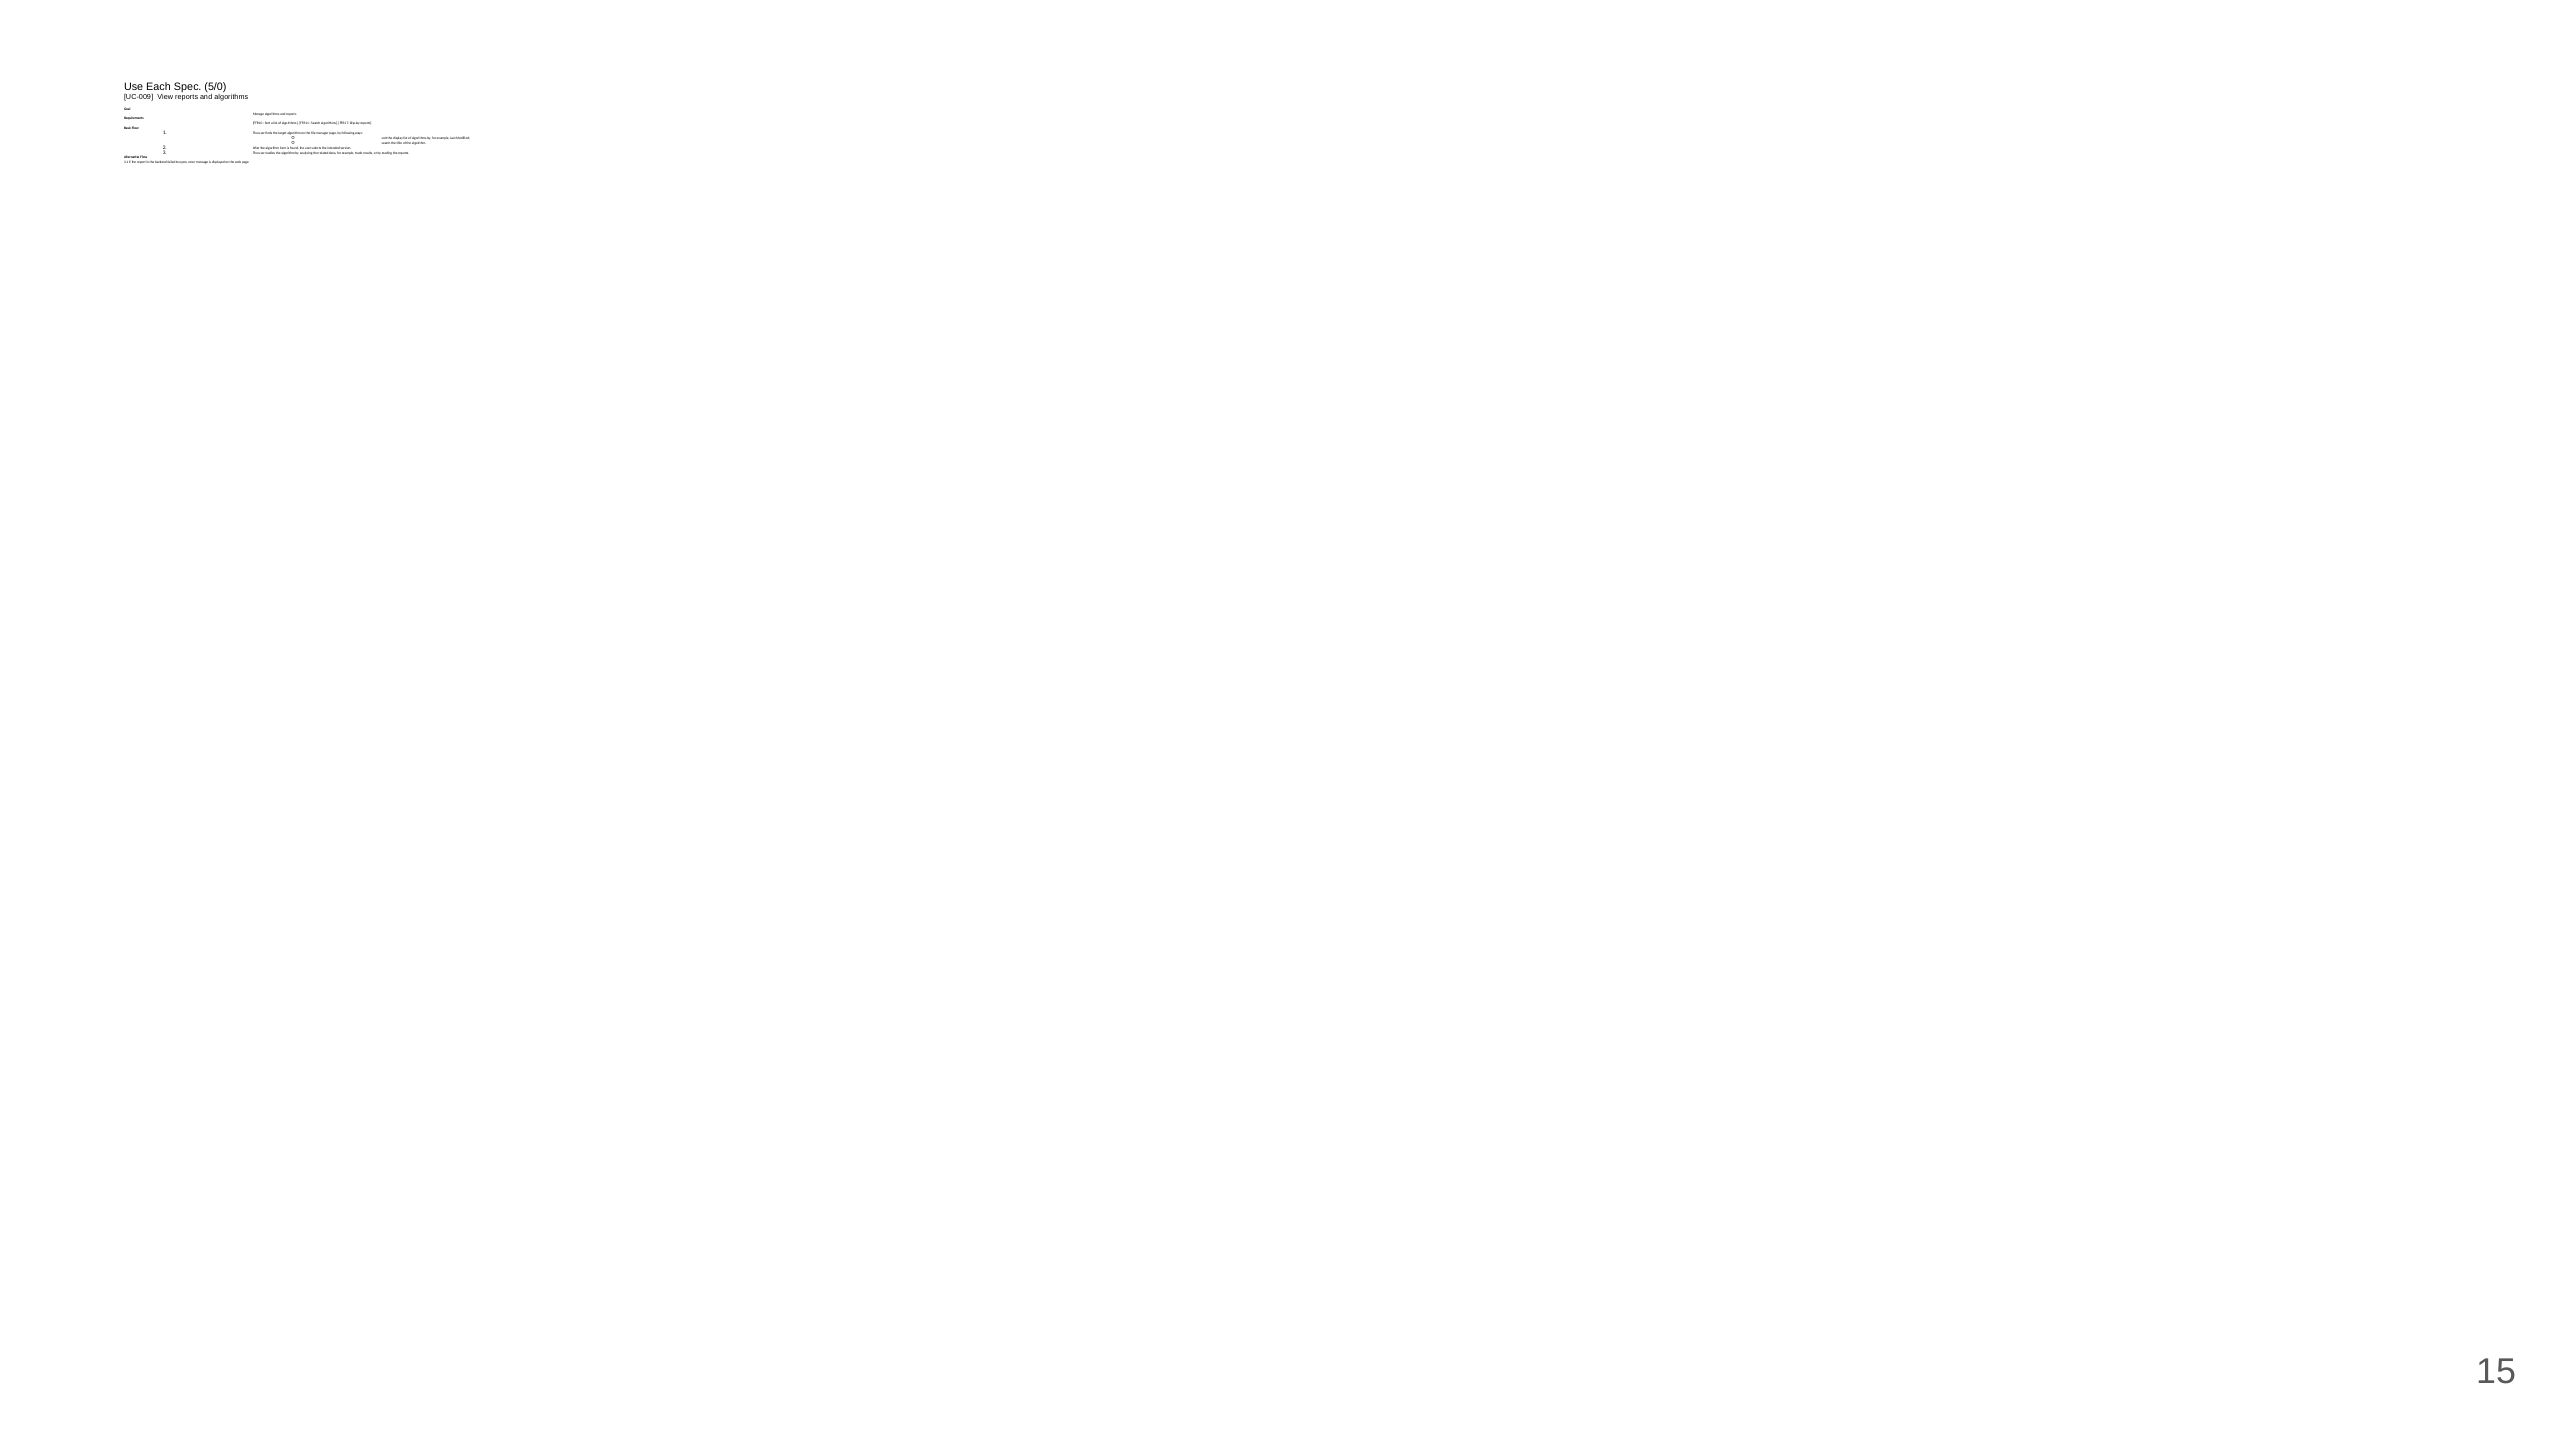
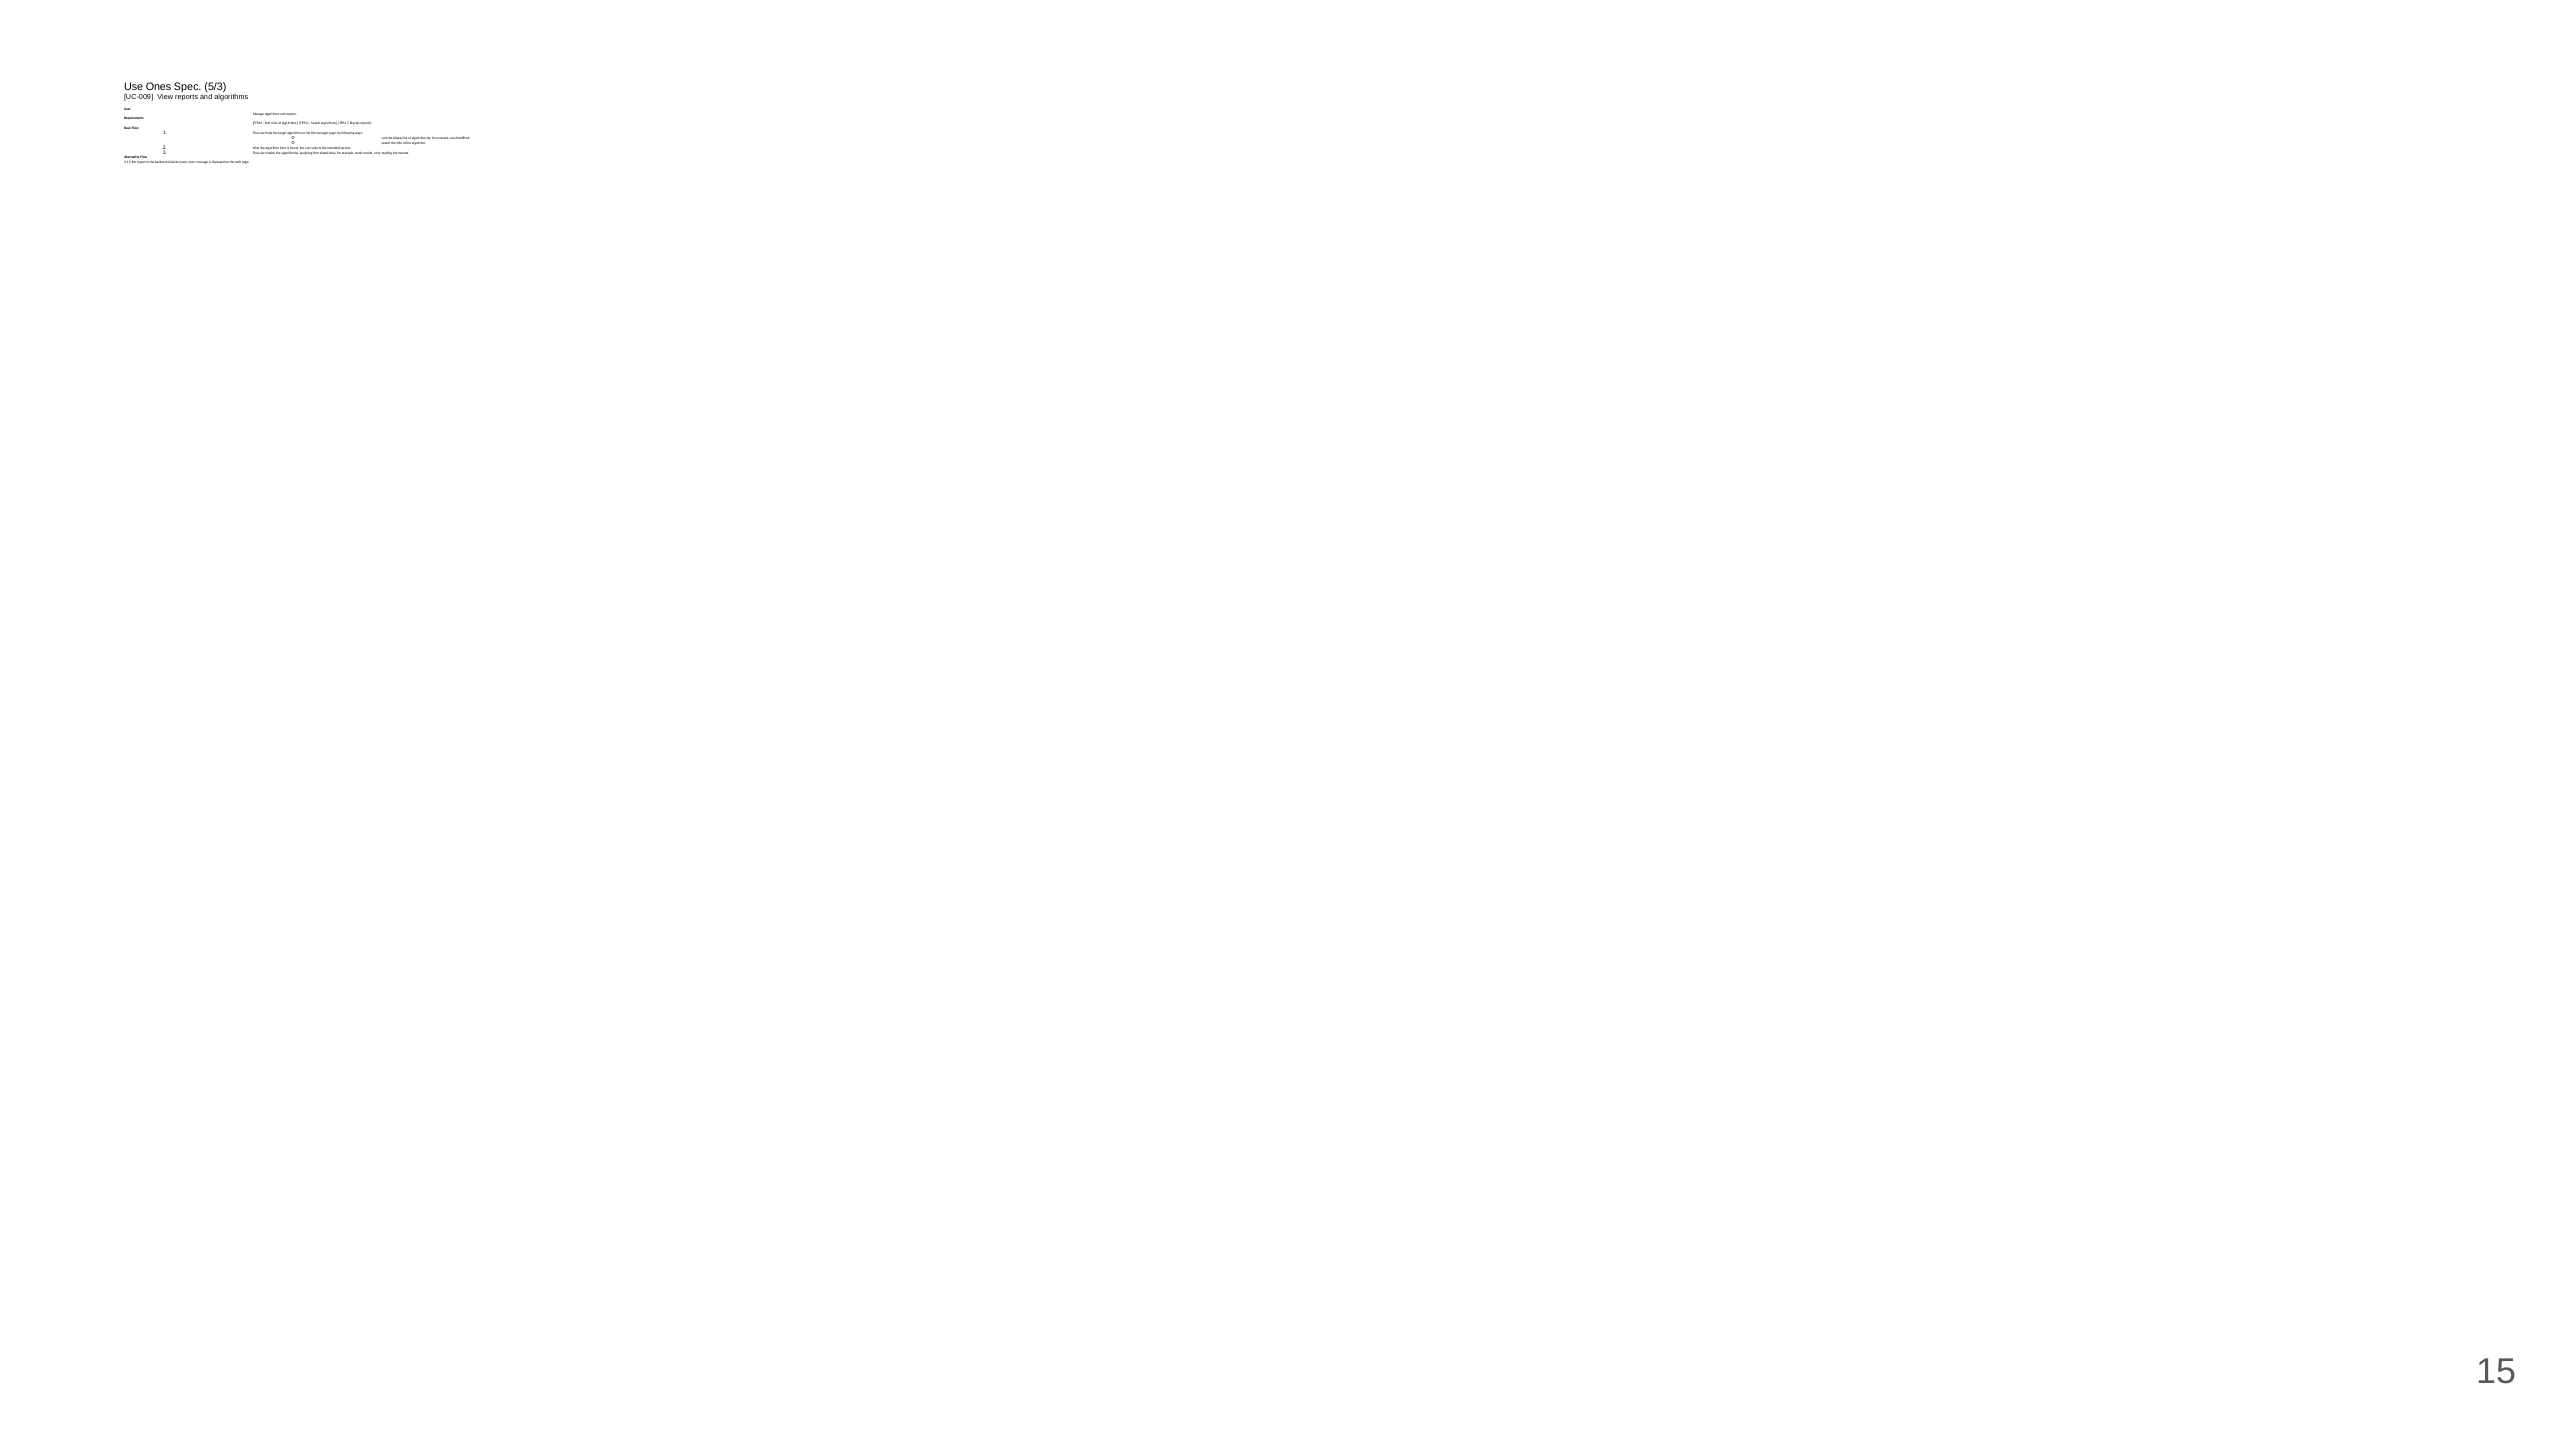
Each: Each -> Ones (159, 87)
5/0: 5/0 -> 5/3 (215, 87)
